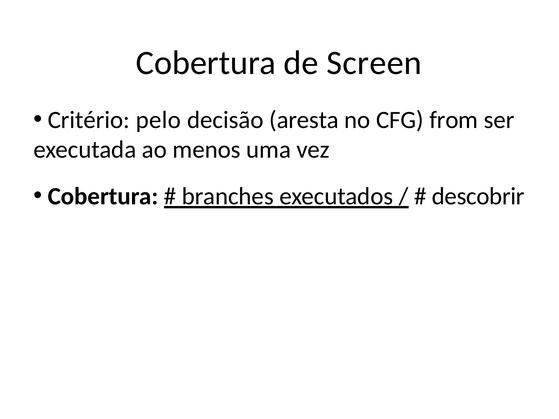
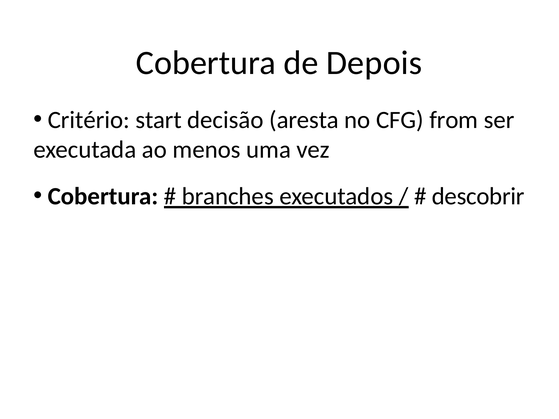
Screen: Screen -> Depois (374, 63)
pelo: pelo -> start (159, 120)
